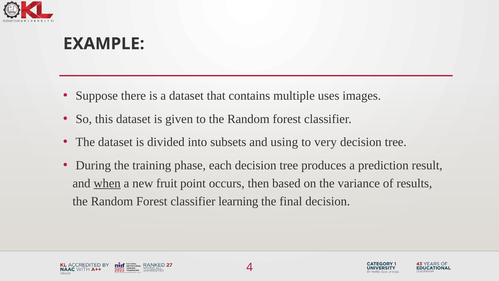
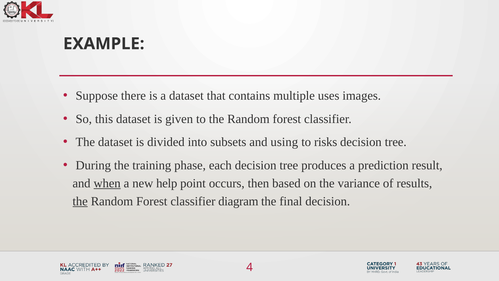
very: very -> risks (326, 142)
fruit: fruit -> help (167, 183)
the underline: none -> present (80, 201)
learning: learning -> diagram (238, 201)
